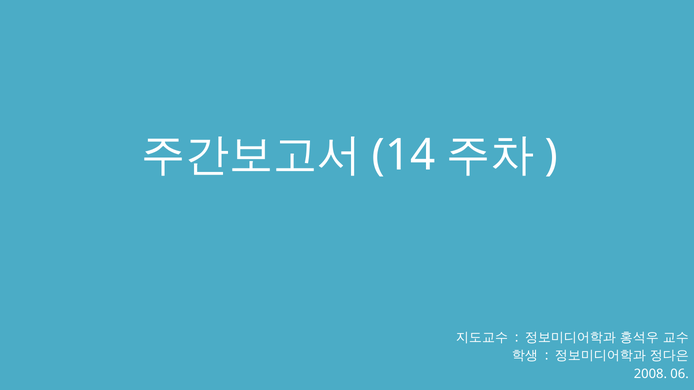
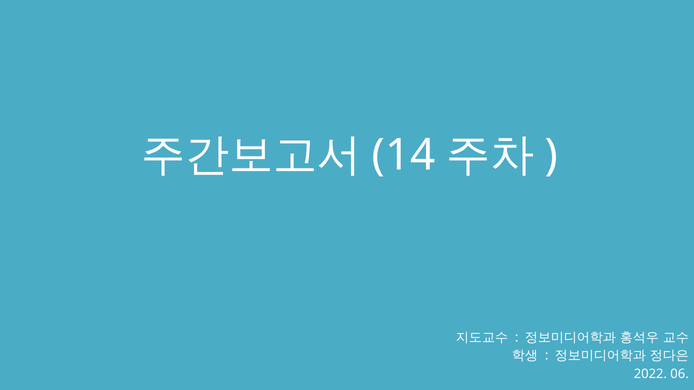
2008: 2008 -> 2022 (650, 374)
